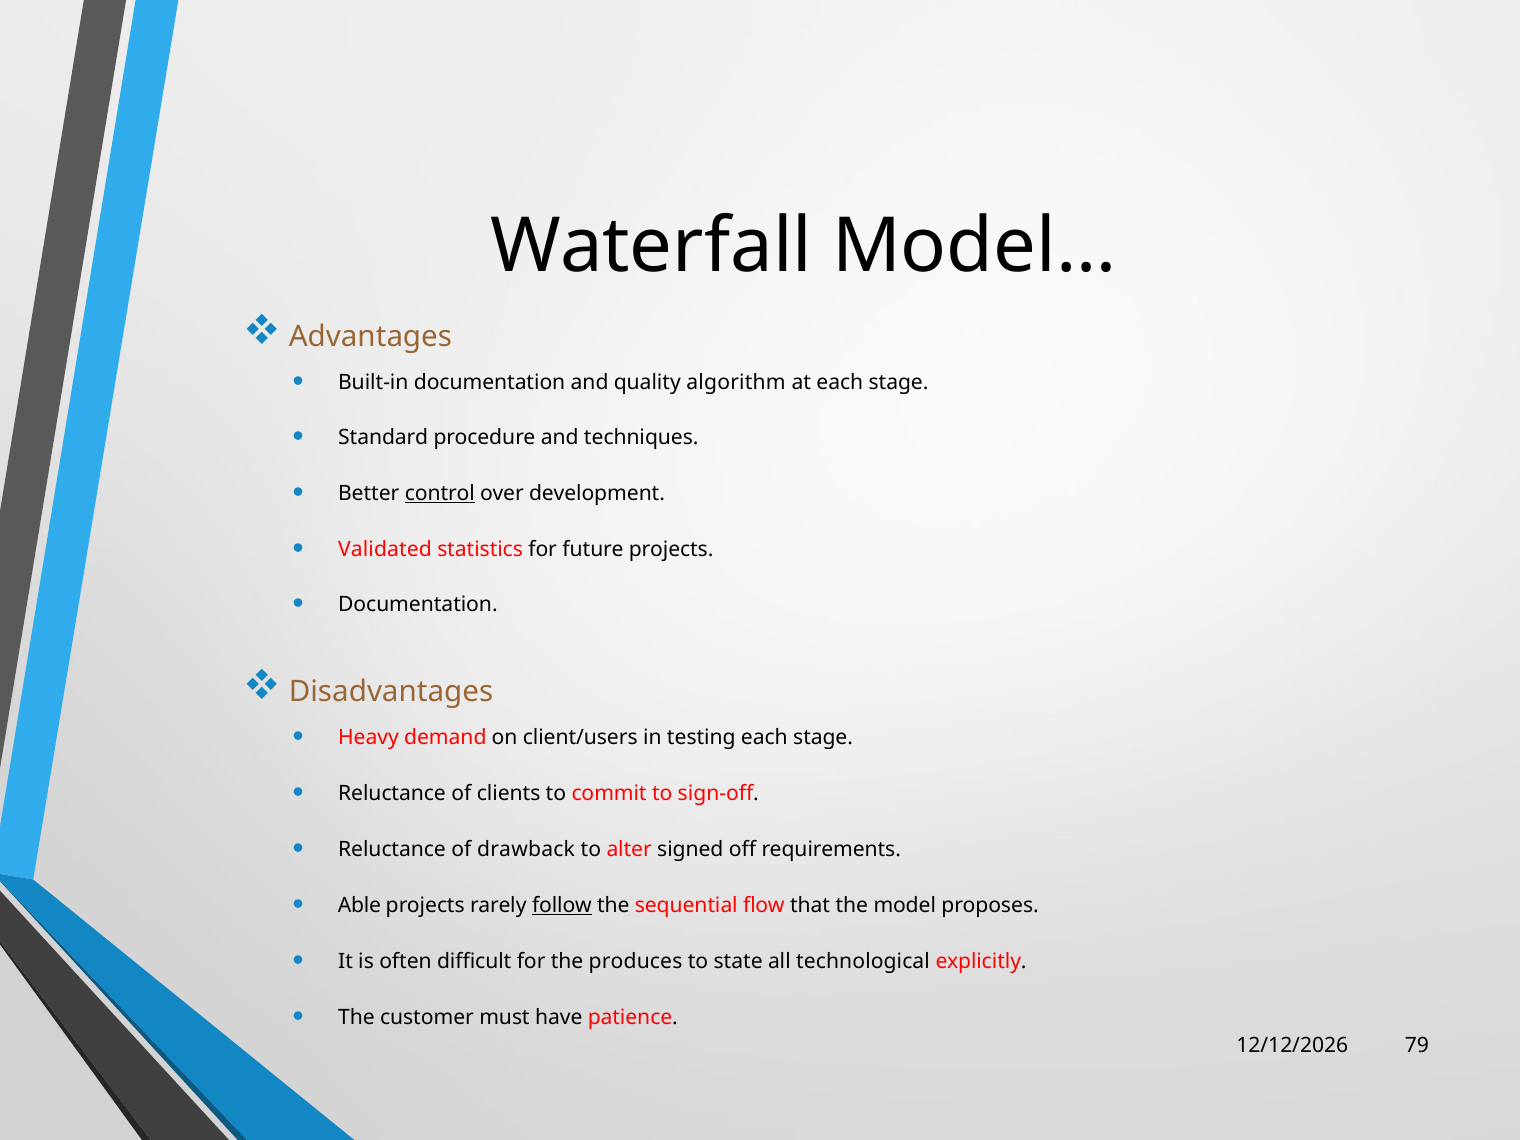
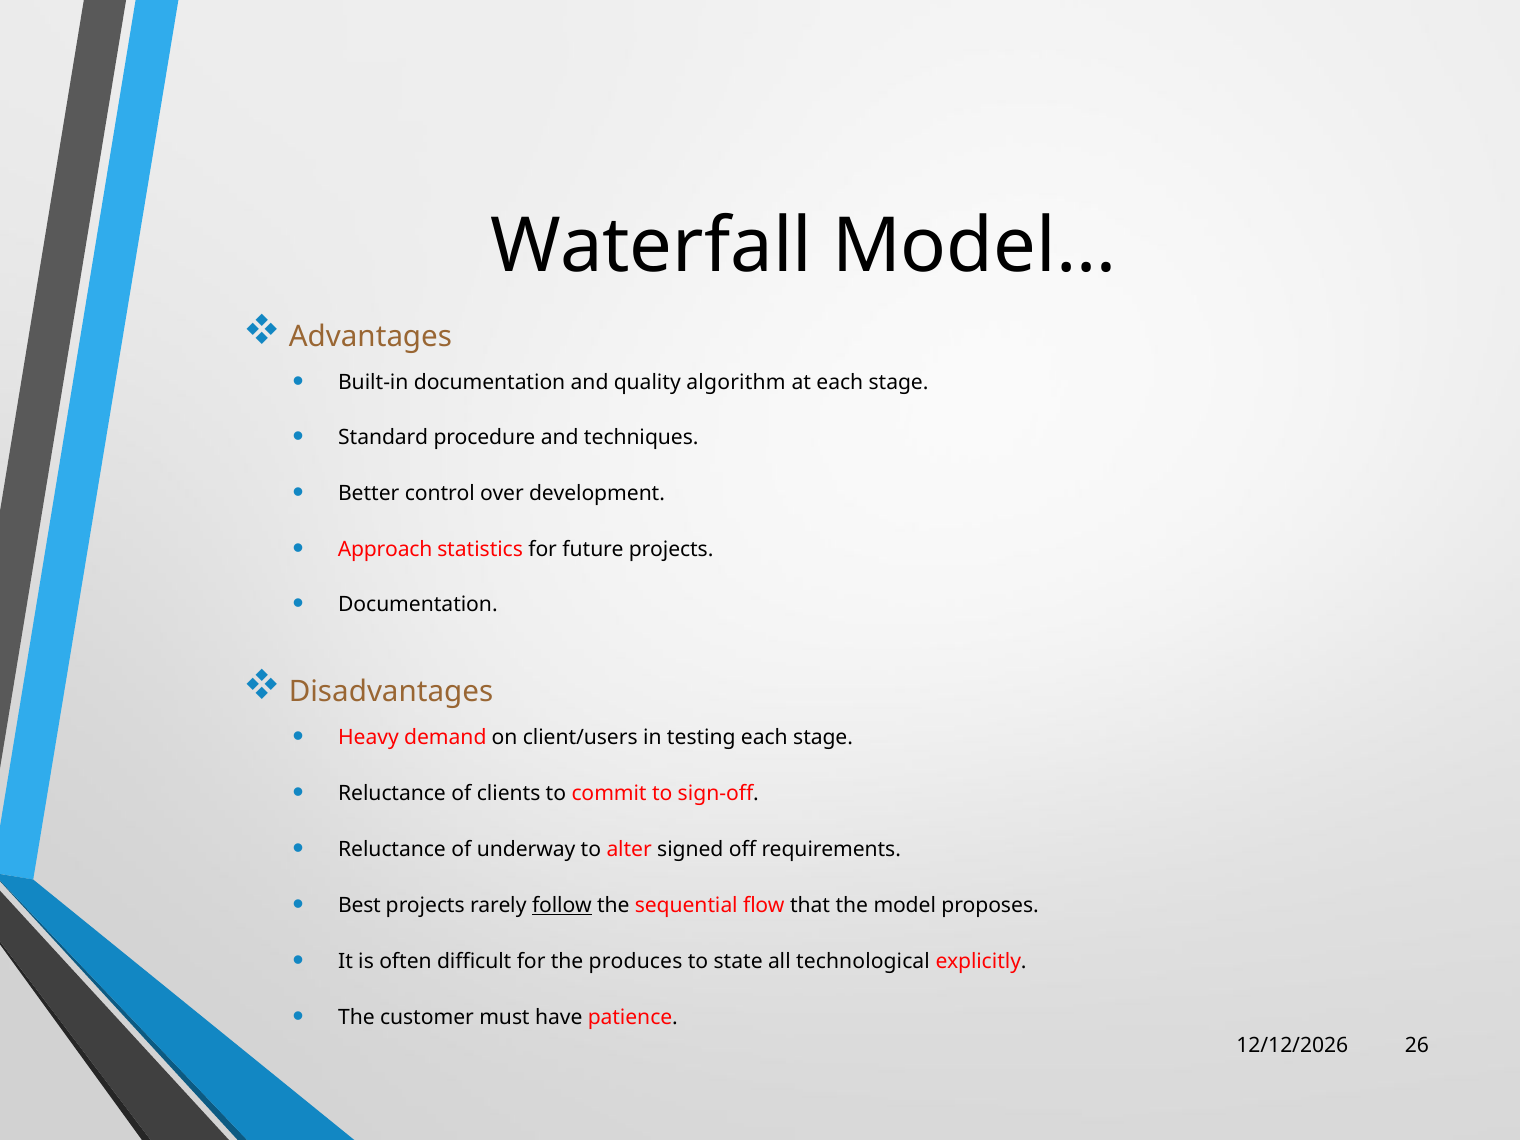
control underline: present -> none (440, 493)
Validated: Validated -> Approach (385, 549)
drawback: drawback -> underway (526, 849)
Able: Able -> Best (359, 905)
79: 79 -> 26 (1417, 1045)
